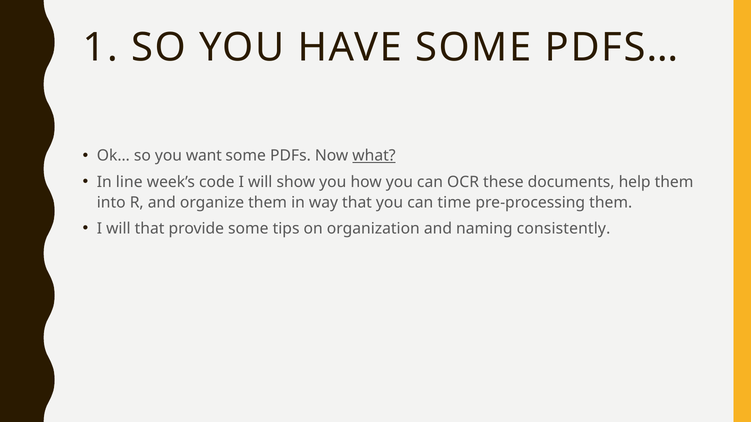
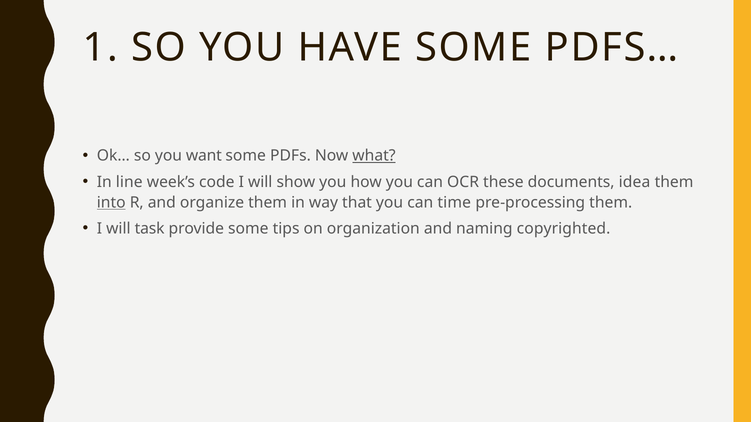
help: help -> idea (635, 182)
into underline: none -> present (111, 203)
will that: that -> task (150, 229)
consistently: consistently -> copyrighted (564, 229)
